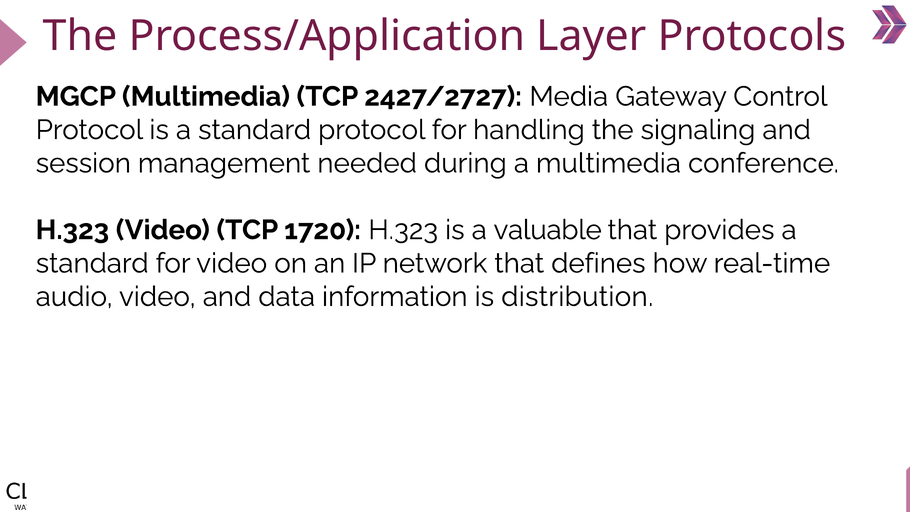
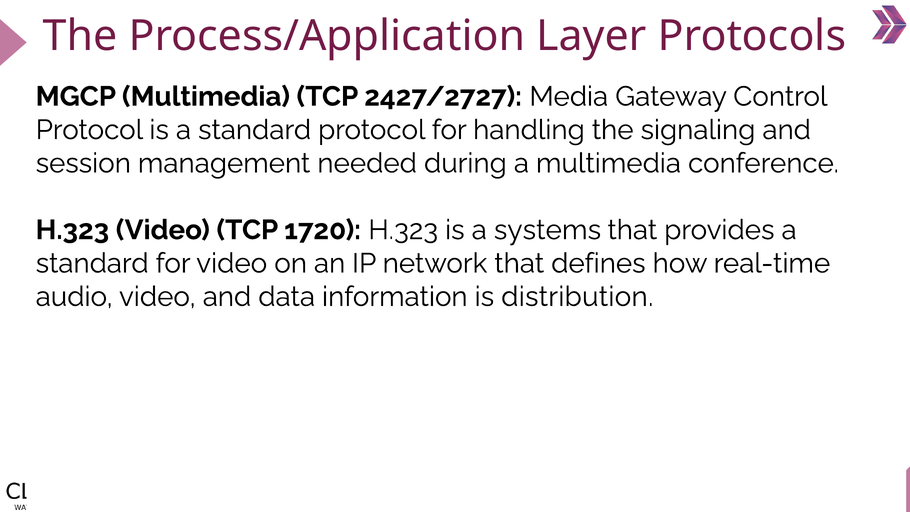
valuable: valuable -> systems (547, 230)
